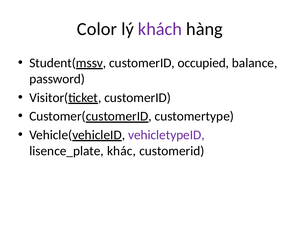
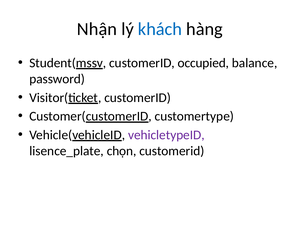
Color: Color -> Nhận (97, 29)
khách colour: purple -> blue (160, 29)
khác: khác -> chọn (122, 151)
